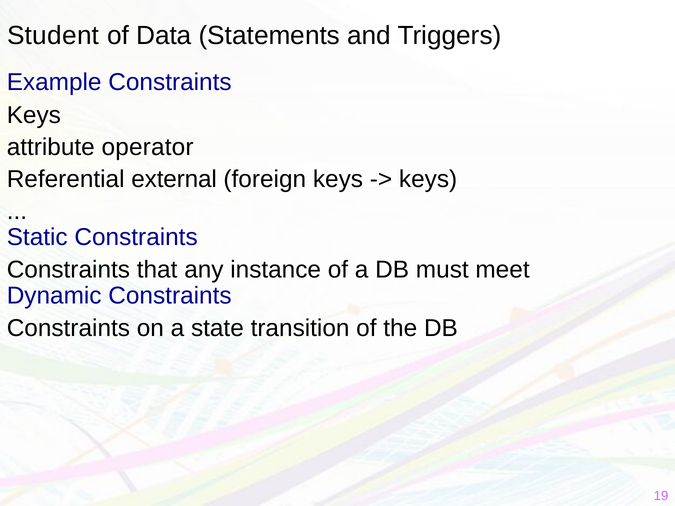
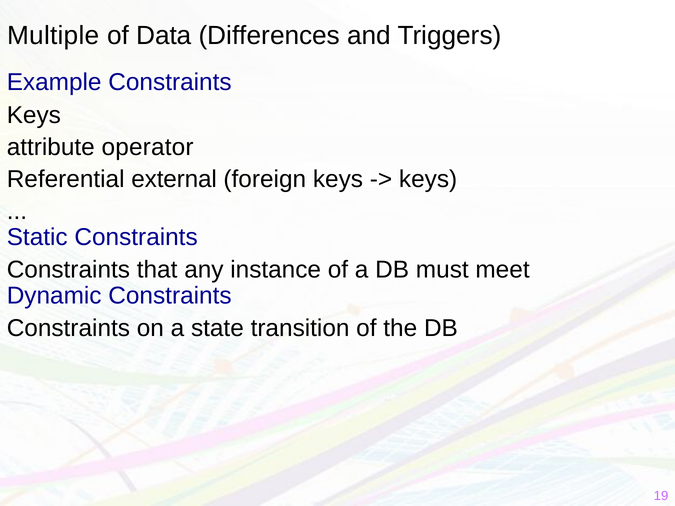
Student: Student -> Multiple (53, 36)
Statements: Statements -> Differences (269, 36)
